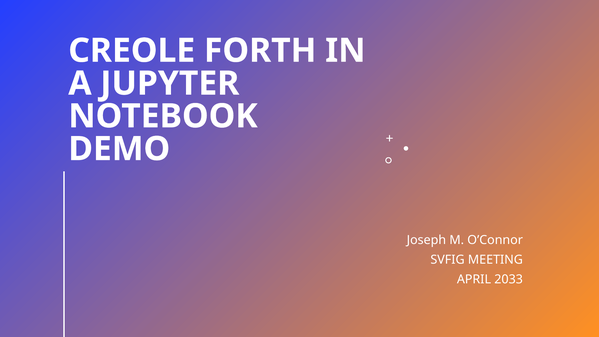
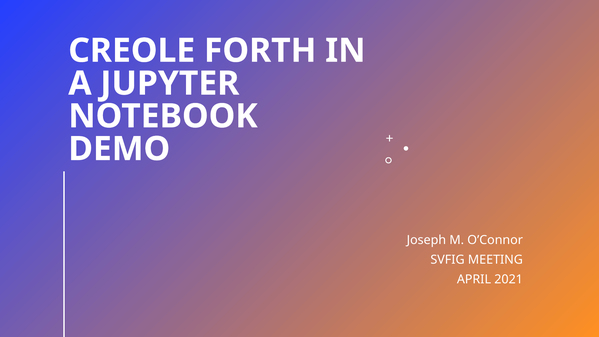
2033: 2033 -> 2021 (509, 279)
